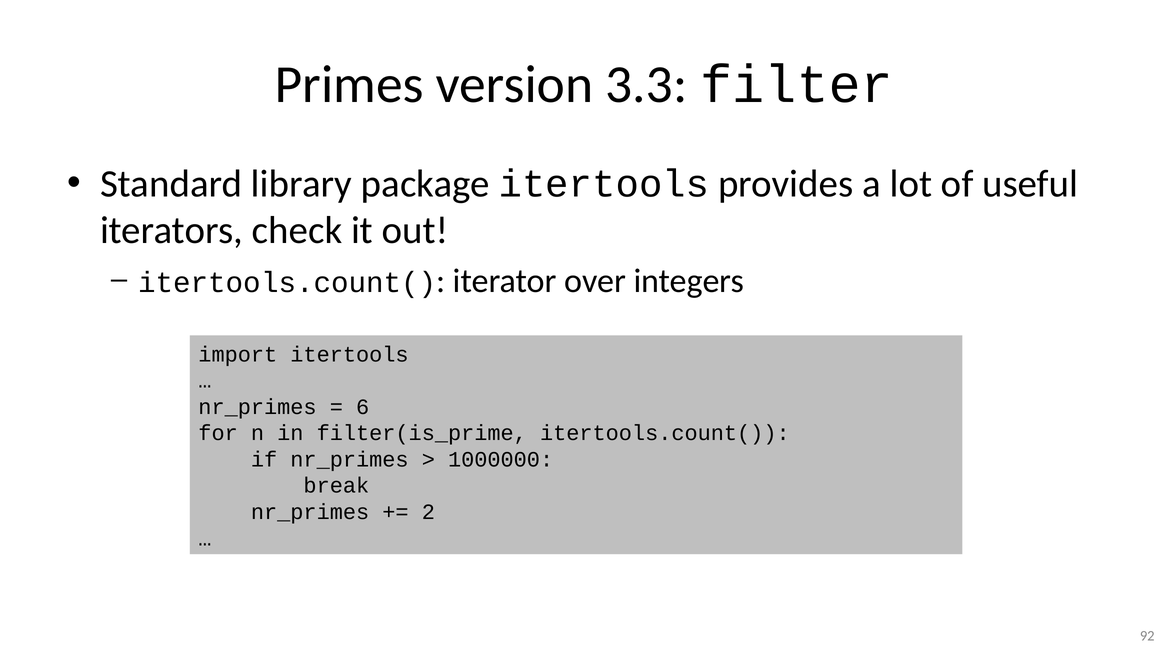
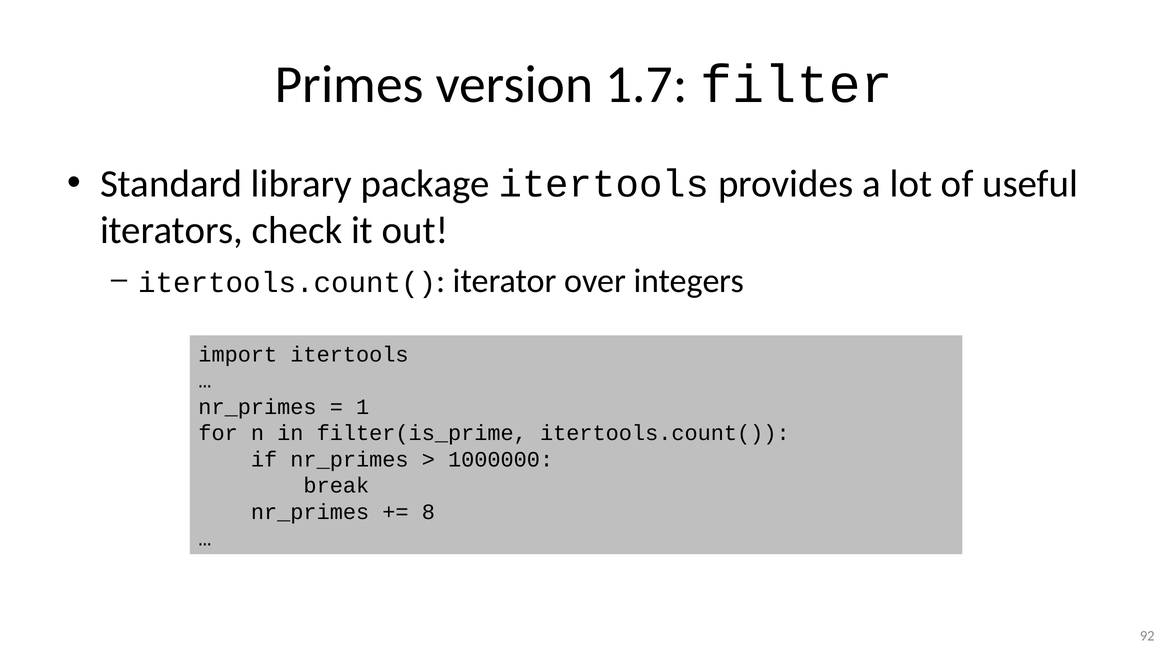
3.3: 3.3 -> 1.7 (646, 85)
6: 6 -> 1 (363, 407)
2: 2 -> 8 (428, 512)
